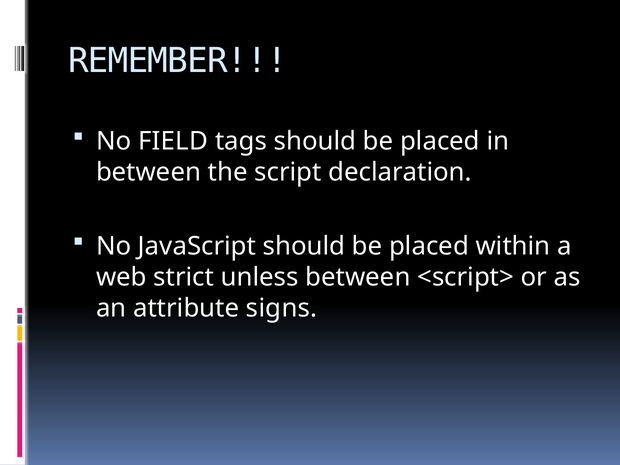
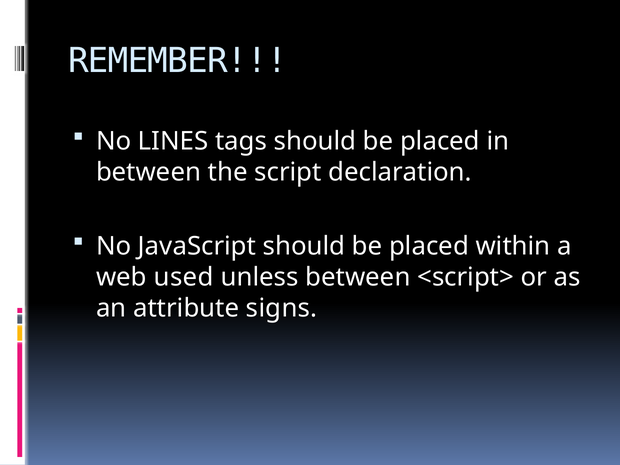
FIELD: FIELD -> LINES (173, 141)
strict: strict -> used (184, 277)
